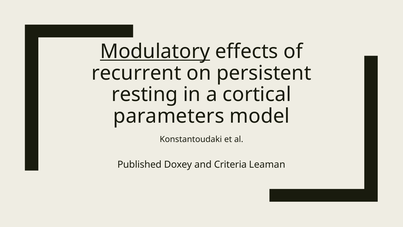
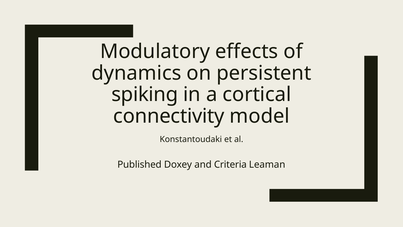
Modulatory underline: present -> none (155, 51)
recurrent: recurrent -> dynamics (136, 73)
resting: resting -> spiking (145, 94)
parameters: parameters -> connectivity (169, 116)
